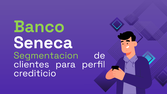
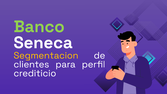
Segmentacion colour: light green -> yellow (46, 55)
